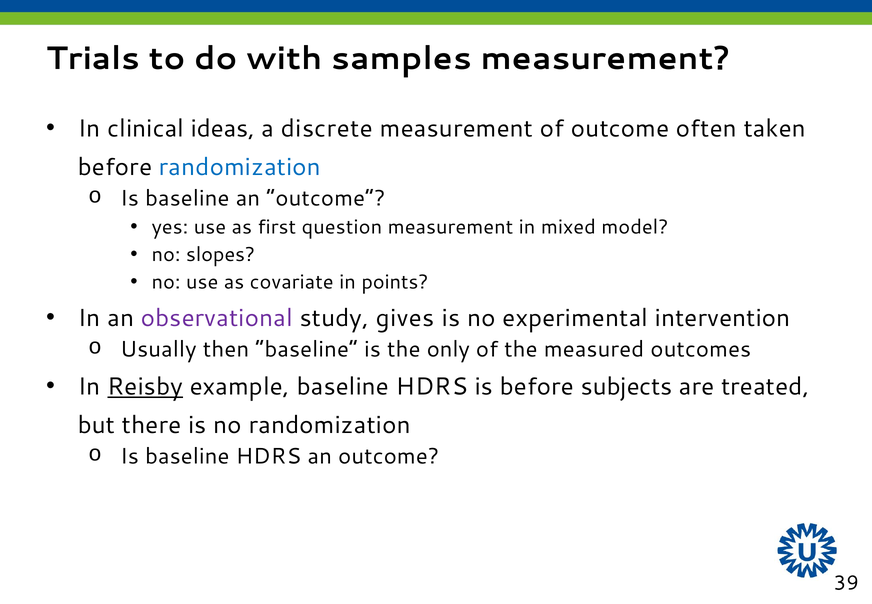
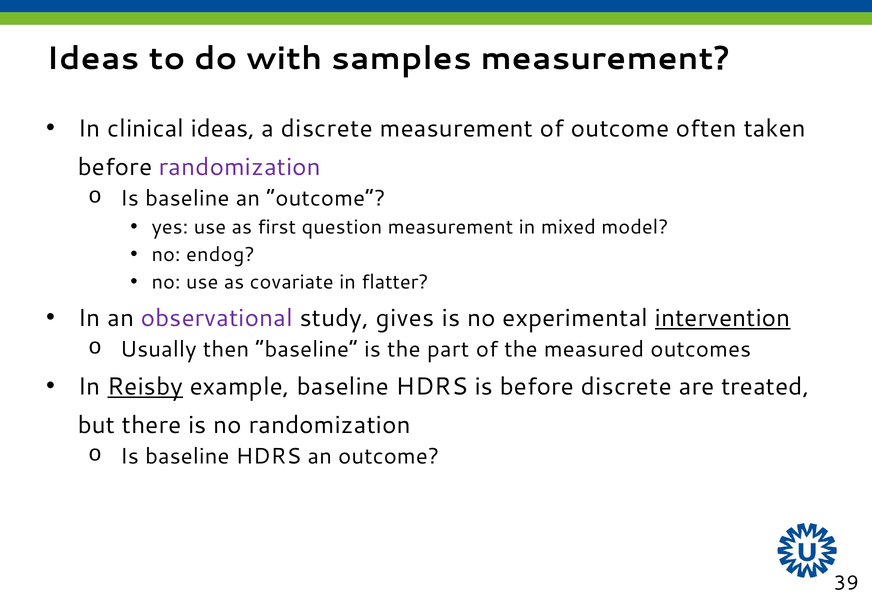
Trials: Trials -> Ideas (93, 59)
randomization colour: blue -> purple (240, 167)
slopes: slopes -> endog (220, 254)
points: points -> flatter (395, 282)
intervention underline: none -> present (723, 318)
only: only -> part (448, 349)
before subjects: subjects -> discrete (626, 386)
